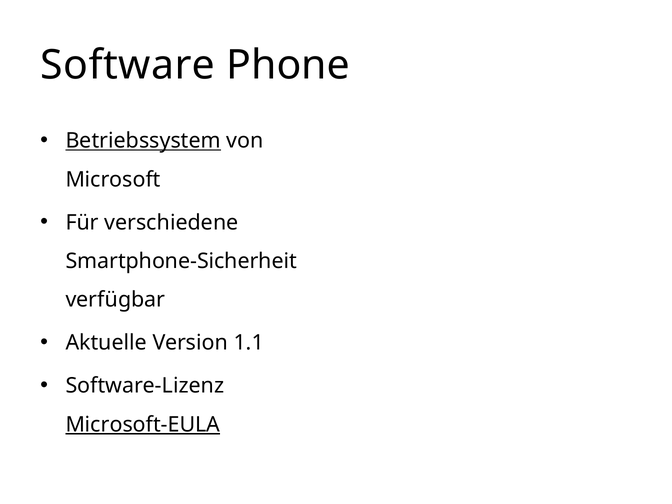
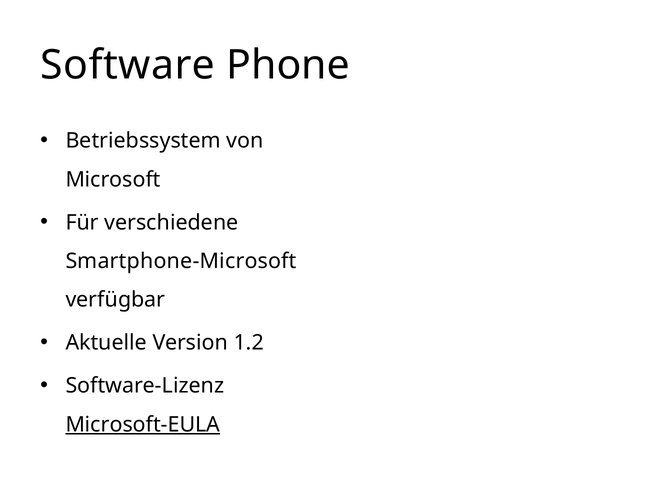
Betriebssystem underline: present -> none (143, 141)
Smartphone-Sicherheit: Smartphone-Sicherheit -> Smartphone-Microsoft (181, 261)
1.1: 1.1 -> 1.2 (249, 343)
